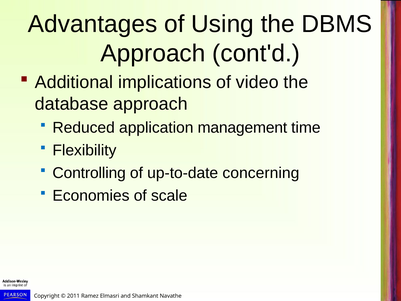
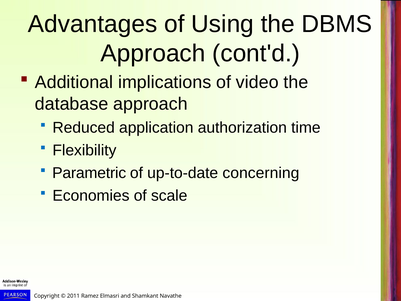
management: management -> authorization (242, 127)
Controlling: Controlling -> Parametric (89, 173)
